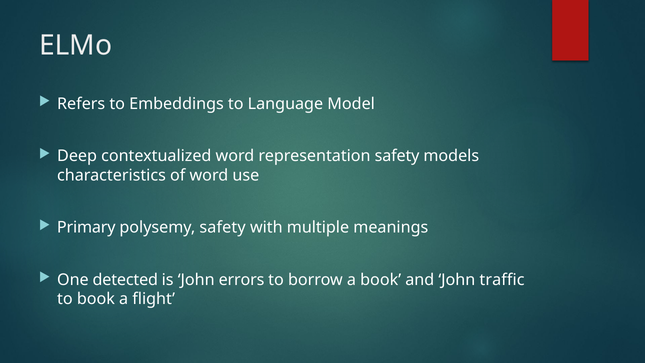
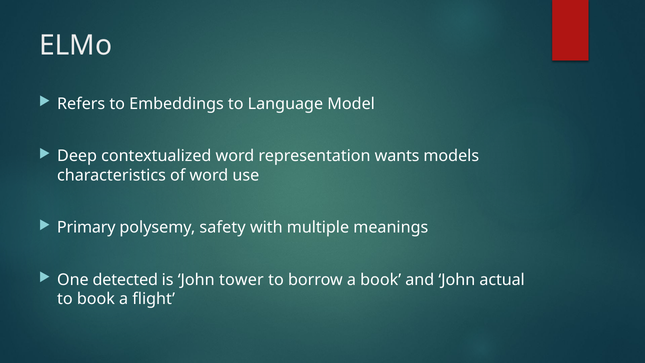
representation safety: safety -> wants (397, 156)
errors: errors -> tower (241, 280)
traffic: traffic -> actual (502, 280)
